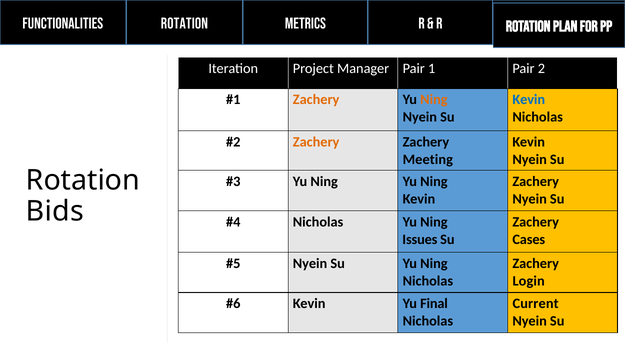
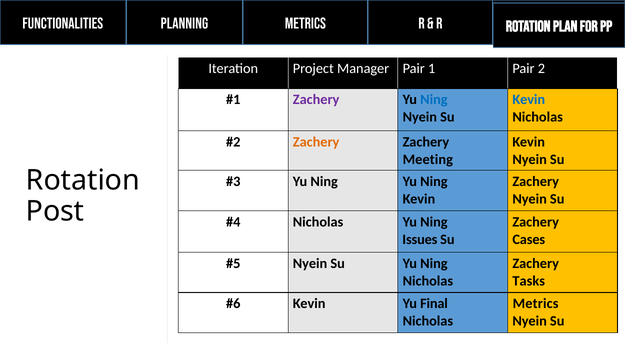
Rotation: Rotation -> Planning (184, 23)
Zachery colour: orange -> purple (316, 100)
Ning colour: orange -> blue (434, 100)
Bids: Bids -> Post (55, 212)
Login: Login -> Tasks (529, 281)
Current: Current -> Metrics (536, 304)
